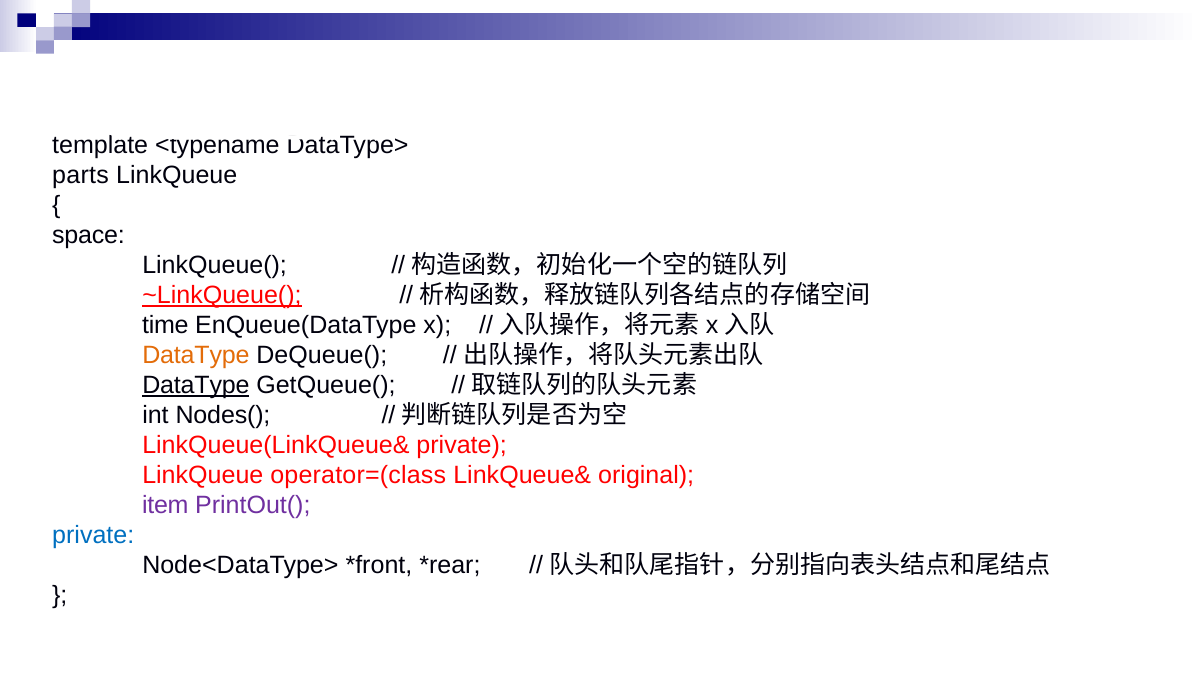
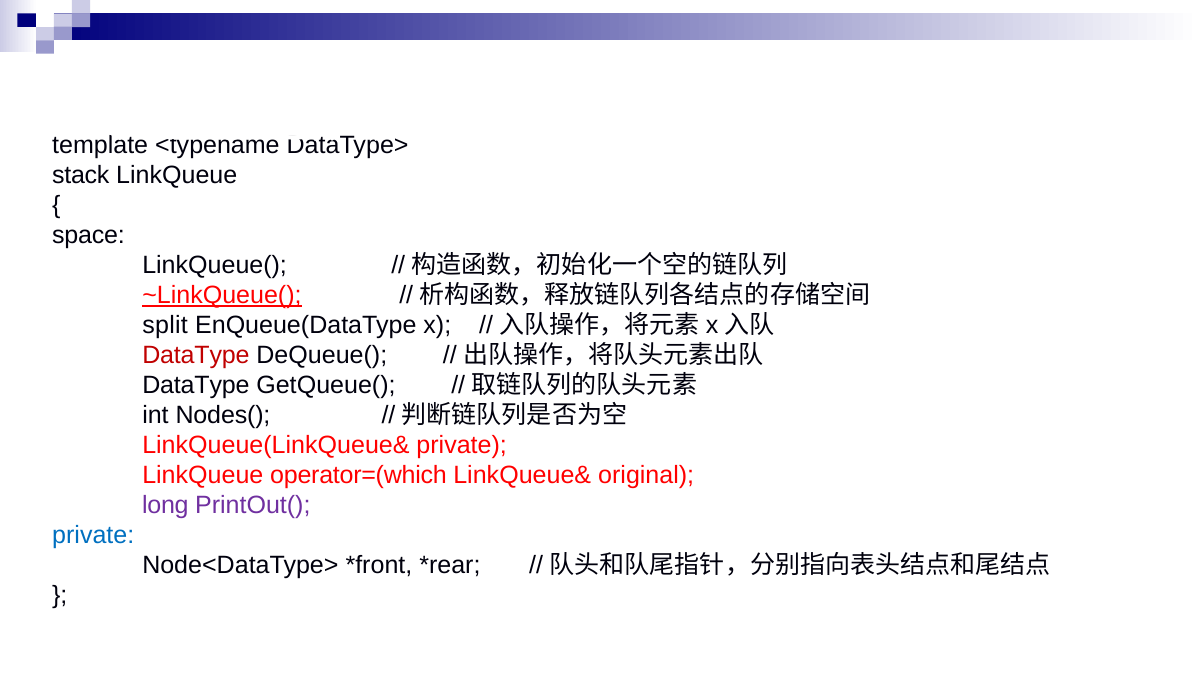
parts: parts -> stack (81, 175)
time: time -> split (165, 326)
DataType colour: orange -> red (196, 356)
DataType underline: present -> none (196, 386)
operator=(class: operator=(class -> operator=(which (358, 476)
item: item -> long (165, 506)
